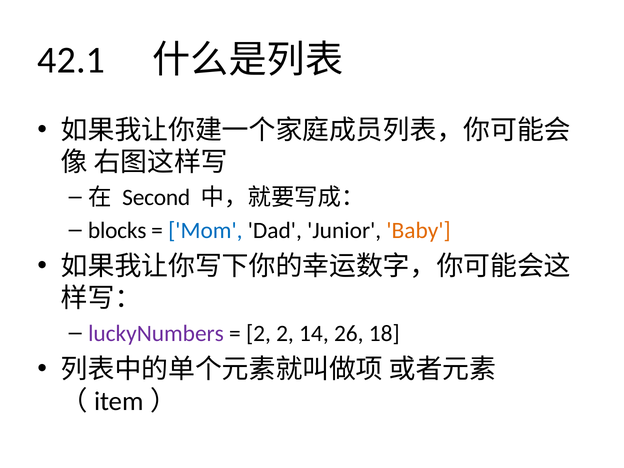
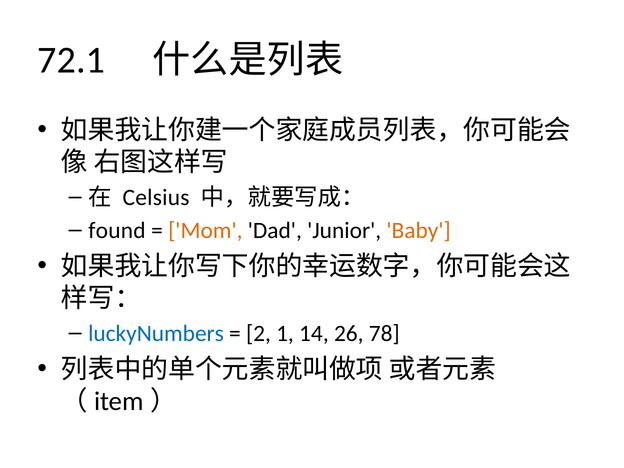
42.1: 42.1 -> 72.1 (71, 60)
Second: Second -> Celsius (156, 197)
blocks: blocks -> found (117, 230)
Mom colour: blue -> orange (205, 230)
luckyNumbers colour: purple -> blue (156, 333)
2 2: 2 -> 1 (285, 333)
18: 18 -> 78 (384, 333)
